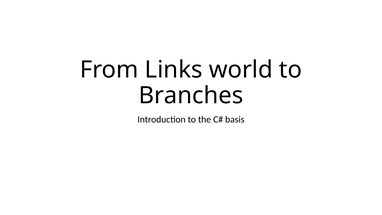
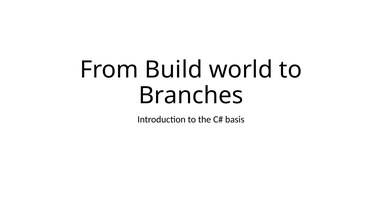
Links: Links -> Build (174, 70)
